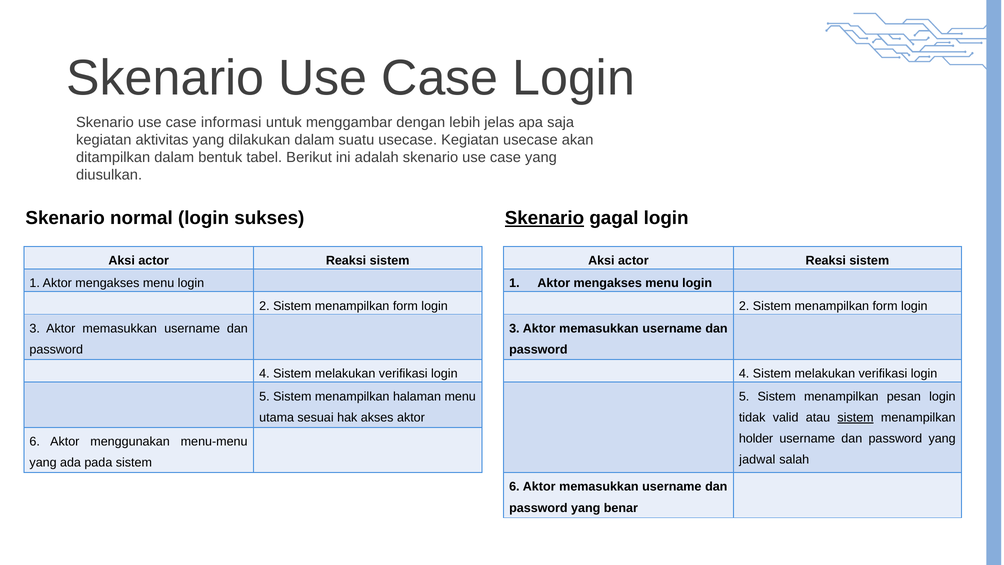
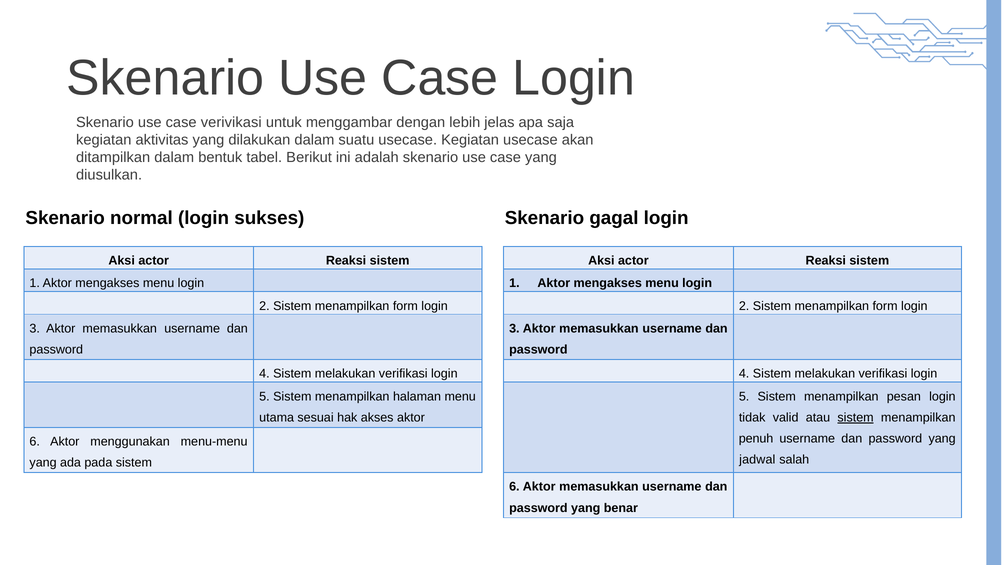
informasi: informasi -> verivikasi (231, 122)
Skenario underline: present -> none (544, 218)
holder: holder -> penuh (756, 438)
